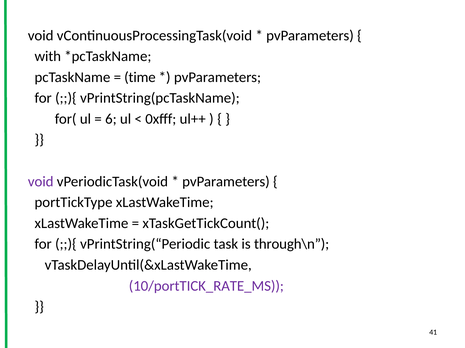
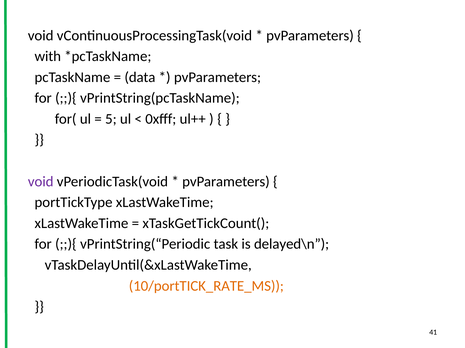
time: time -> data (140, 77)
6: 6 -> 5 (111, 119)
through\n: through\n -> delayed\n (292, 245)
10/portTICK_RATE_MS colour: purple -> orange (206, 286)
